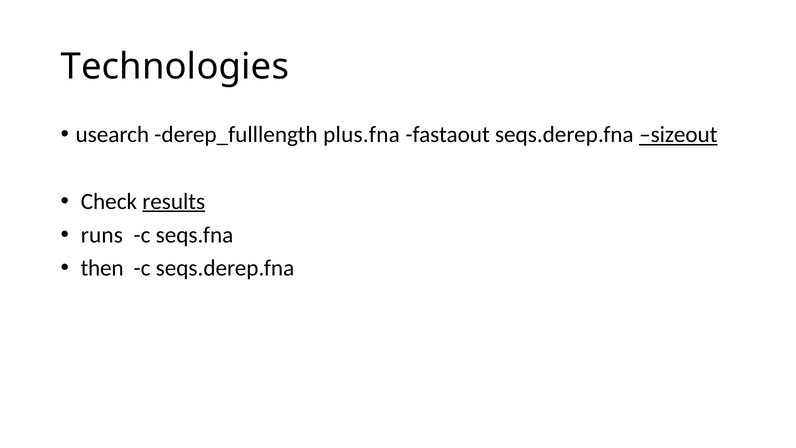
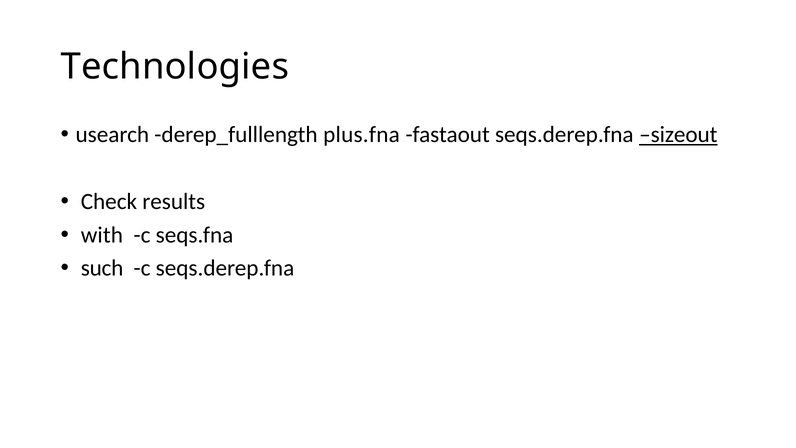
results underline: present -> none (174, 201)
runs: runs -> with (102, 235)
then: then -> such (102, 268)
